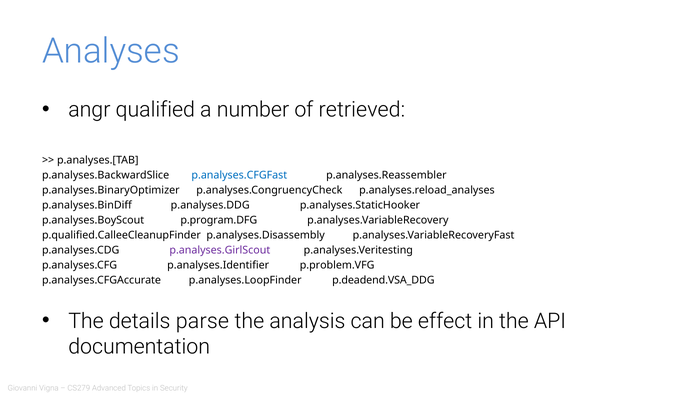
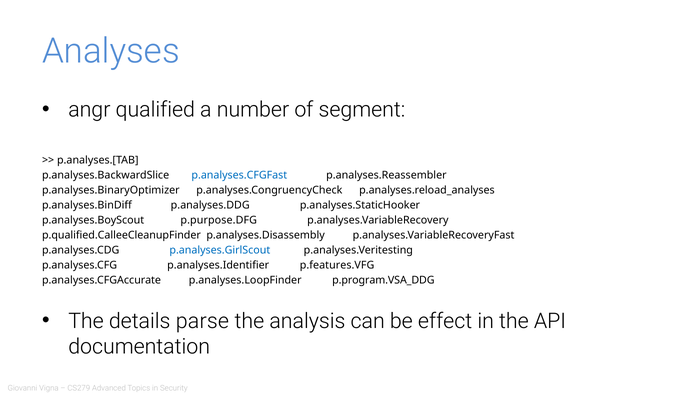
retrieved: retrieved -> segment (362, 110)
p.program.DFG: p.program.DFG -> p.purpose.DFG (219, 220)
p.analyses.GirlScout colour: purple -> blue (220, 250)
p.problem.VFG: p.problem.VFG -> p.features.VFG (337, 265)
p.deadend.VSA_DDG: p.deadend.VSA_DDG -> p.program.VSA_DDG (383, 280)
